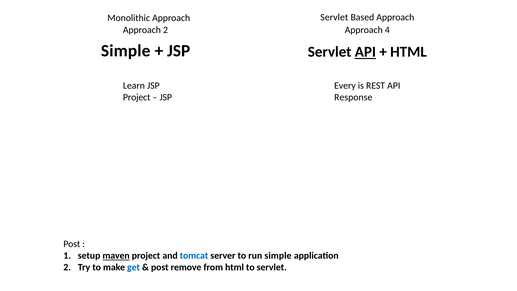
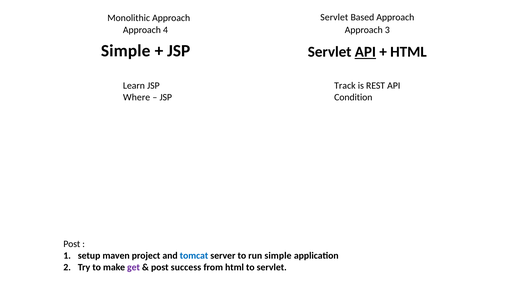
Approach 2: 2 -> 4 (166, 30)
4: 4 -> 3 (387, 30)
Every: Every -> Track (345, 86)
Project: Project -> Where (137, 97)
Response: Response -> Condition (353, 97)
maven underline: present -> none (116, 256)
get colour: blue -> purple (134, 267)
remove: remove -> success (186, 267)
